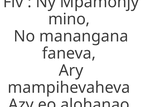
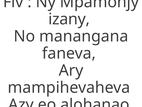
mino: mino -> izany (69, 19)
